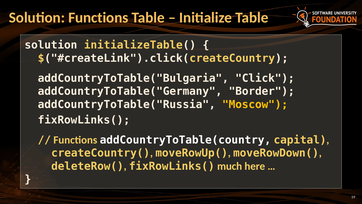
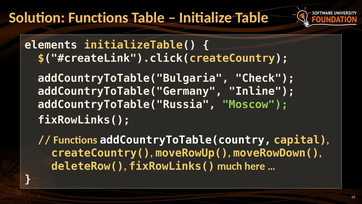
solution: solution -> elements (51, 45)
Click: Click -> Check (265, 78)
Border: Border -> Inline (262, 91)
Moscow colour: yellow -> light green (255, 104)
